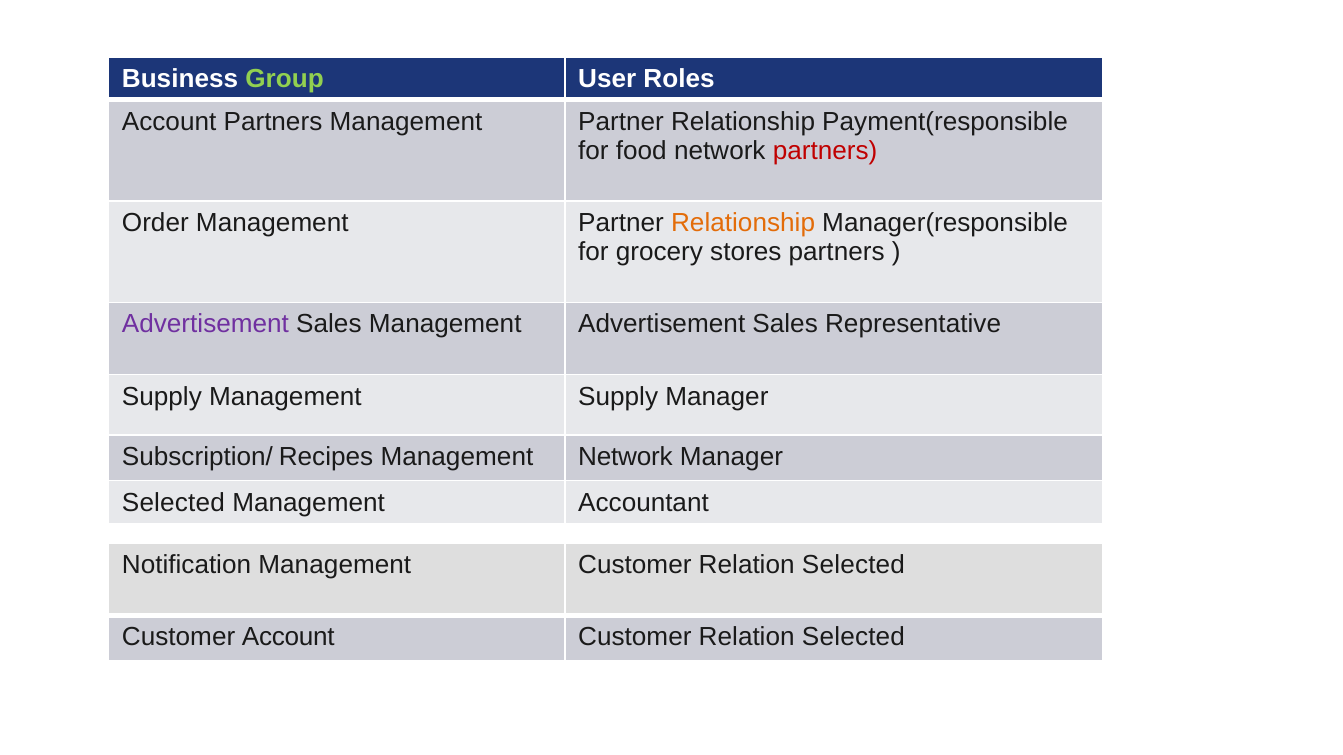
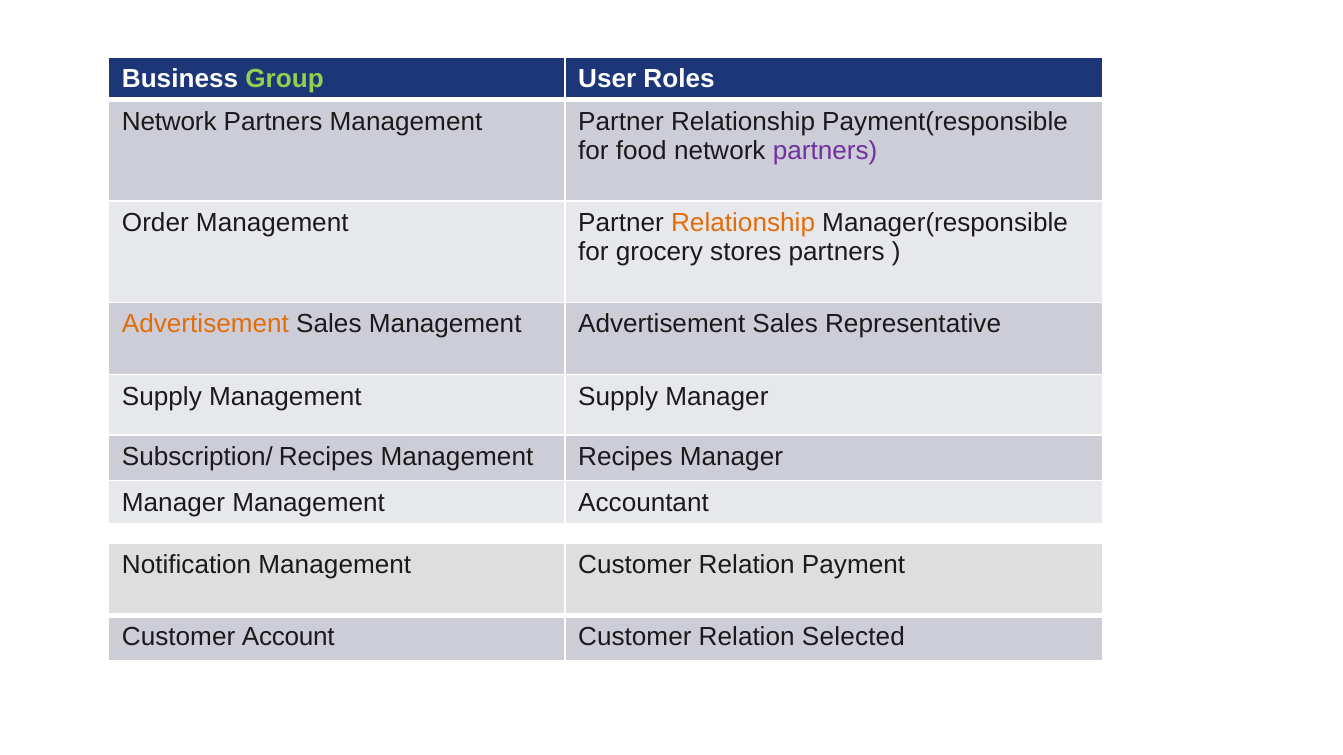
Account: Account -> Network (169, 122)
partners colour: red -> purple (825, 151)
Advertisement colour: purple -> orange (205, 325)
Management Network: Network -> Recipes (625, 457)
Selected: Selected -> Manager (173, 503)
Management Customer Relation Selected: Selected -> Payment (854, 565)
